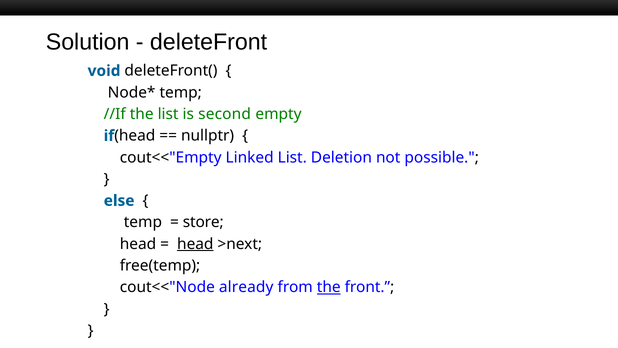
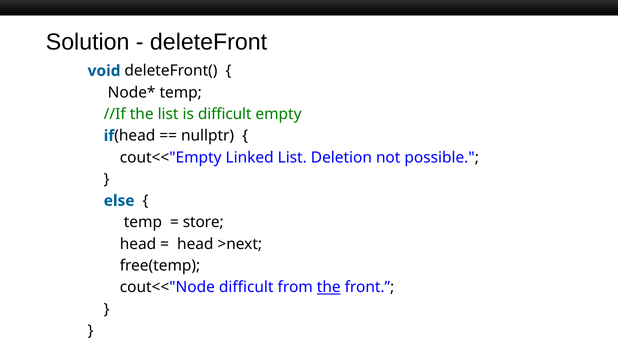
is second: second -> difficult (225, 114)
head underline: present -> none (195, 244)
cout<<"Node already: already -> difficult (246, 287)
